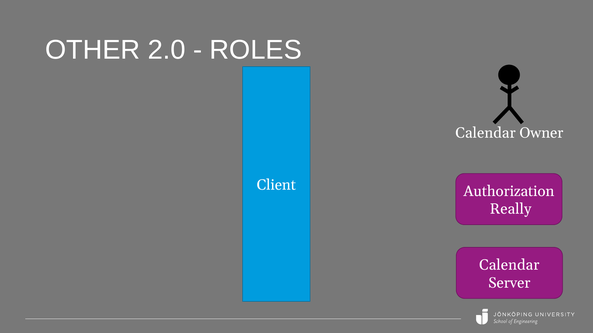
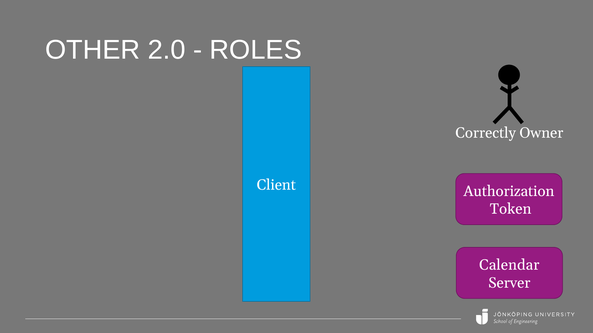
Calendar: Calendar -> Correctly (486, 133)
Really: Really -> Token (511, 209)
